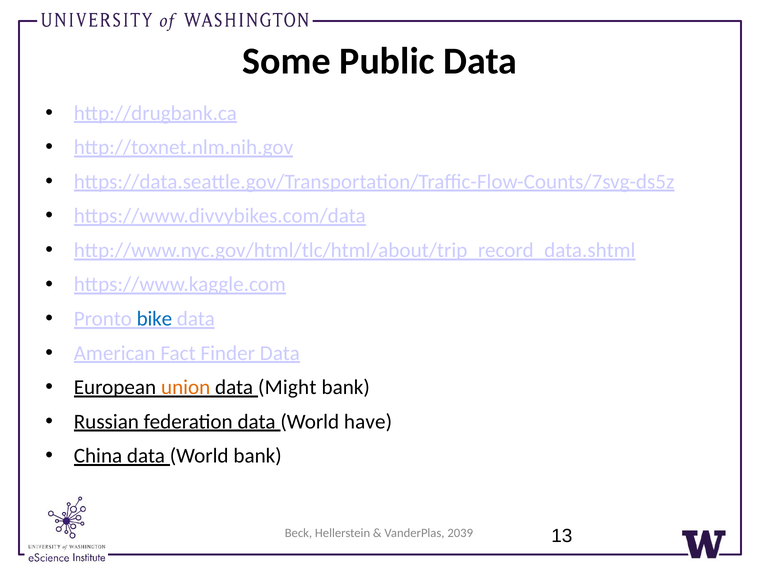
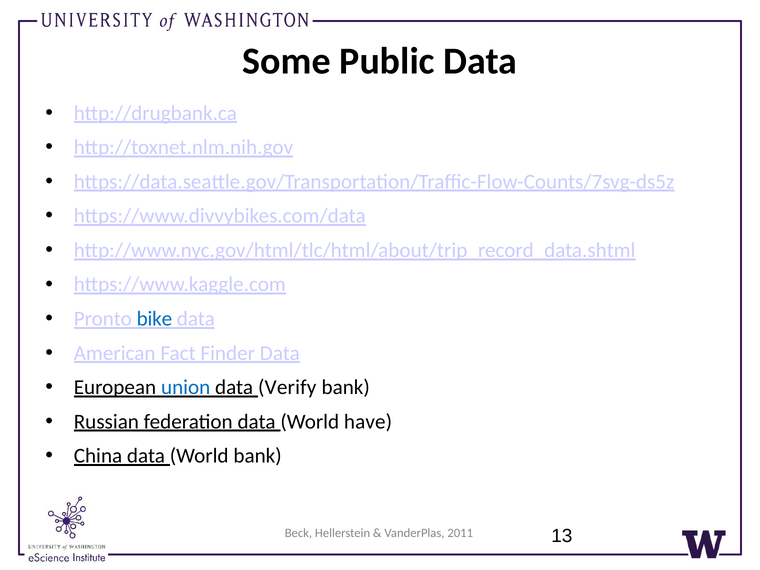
union colour: orange -> blue (186, 387)
Might: Might -> Verify (287, 387)
2039: 2039 -> 2011 (460, 533)
